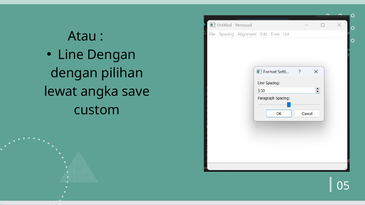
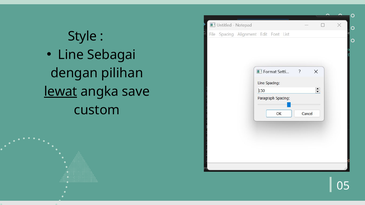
Atau: Atau -> Style (82, 36)
Line Dengan: Dengan -> Sebagai (112, 55)
lewat underline: none -> present (61, 92)
